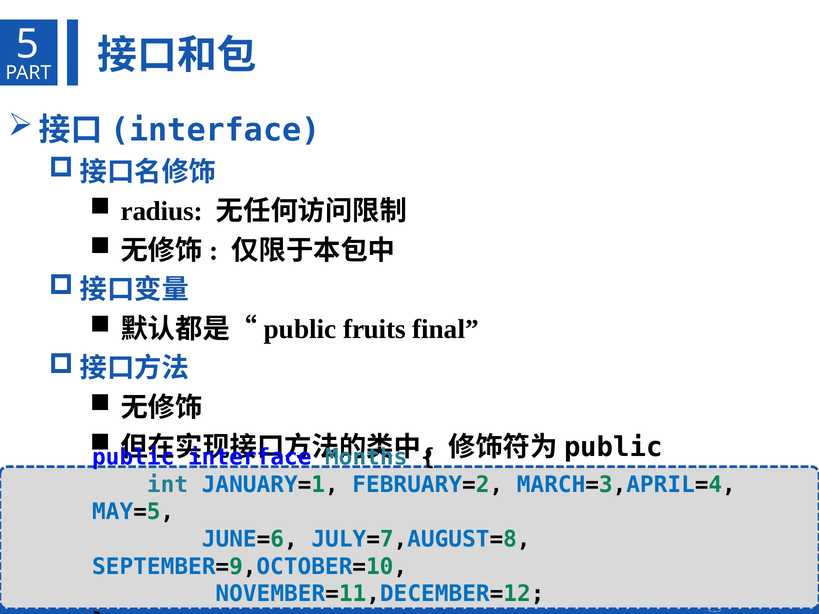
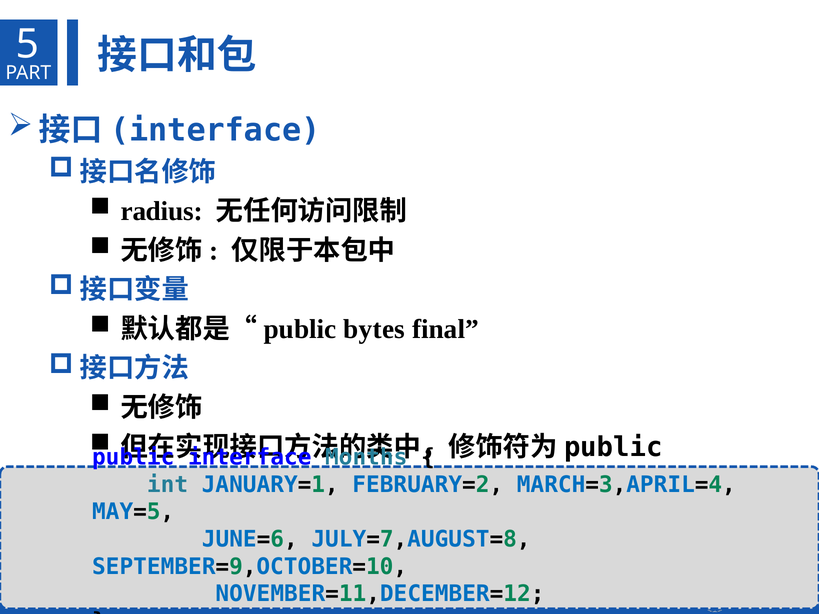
fruits: fruits -> bytes (374, 329)
